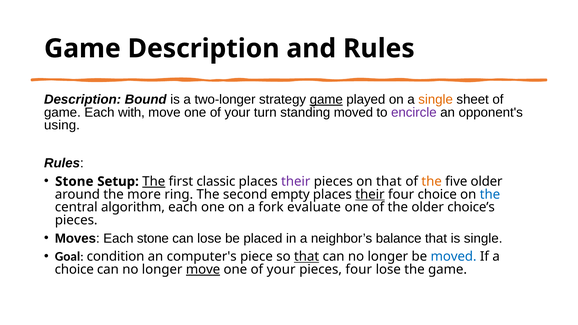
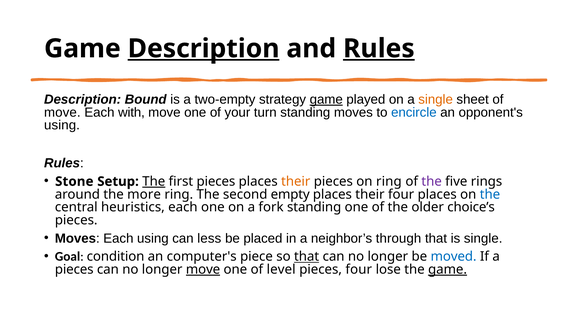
Description underline: none -> present (204, 49)
Rules underline: none -> present (379, 49)
two-longer: two-longer -> two-empty (225, 100)
game: game -> move (62, 112)
standing moved: moved -> moves (353, 112)
encircle colour: purple -> blue (414, 112)
first classic: classic -> pieces (216, 182)
their colour: purple -> orange (296, 182)
on that: that -> ring (389, 182)
the colour: orange -> purple (432, 182)
five older: older -> rings (486, 182)
their underline: present -> none (370, 194)
four choice: choice -> places (437, 194)
algorithm: algorithm -> heuristics (133, 207)
fork evaluate: evaluate -> standing (314, 207)
Each stone: stone -> using (153, 238)
can lose: lose -> less (209, 238)
balance: balance -> through (399, 238)
choice: choice -> pieces (74, 270)
your: your -> level (281, 270)
game underline: none -> present (448, 270)
